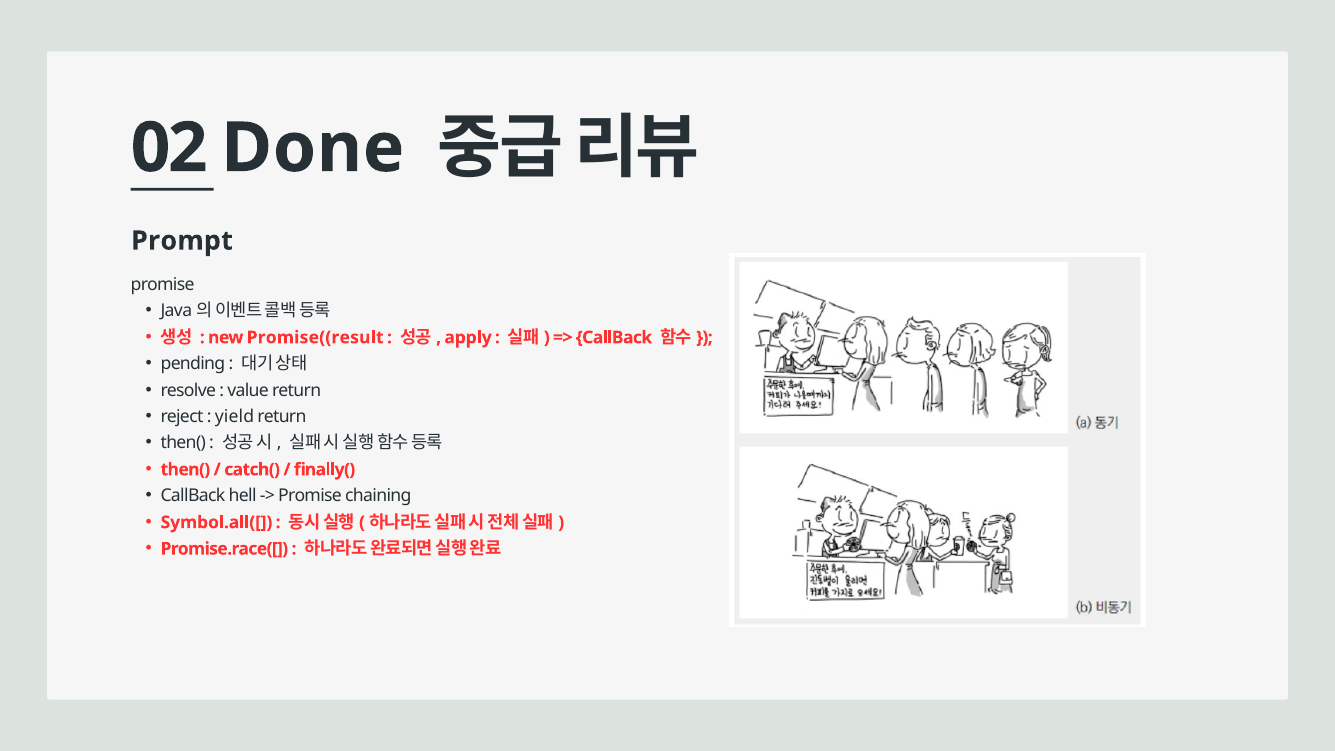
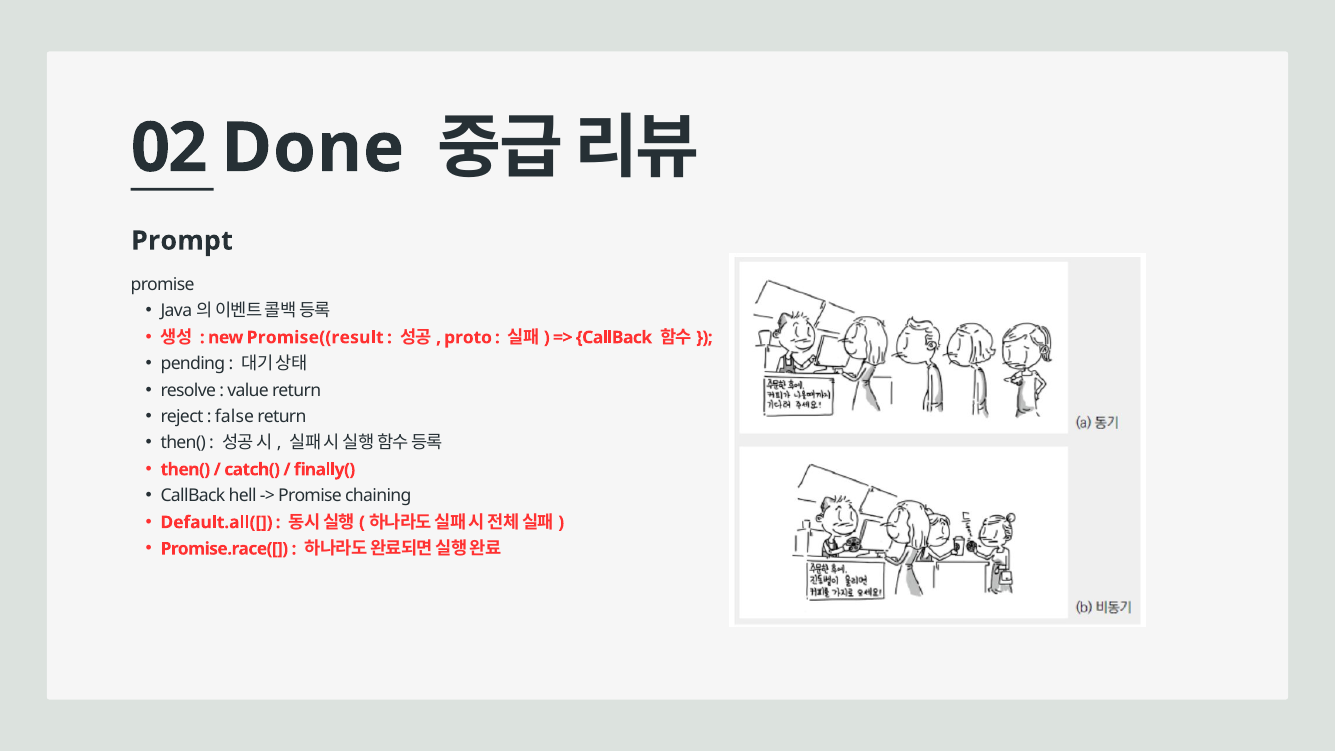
apply: apply -> proto (468, 337)
yield: yield -> false (234, 417)
Symbol.all([: Symbol.all([ -> Default.all([ (217, 522)
